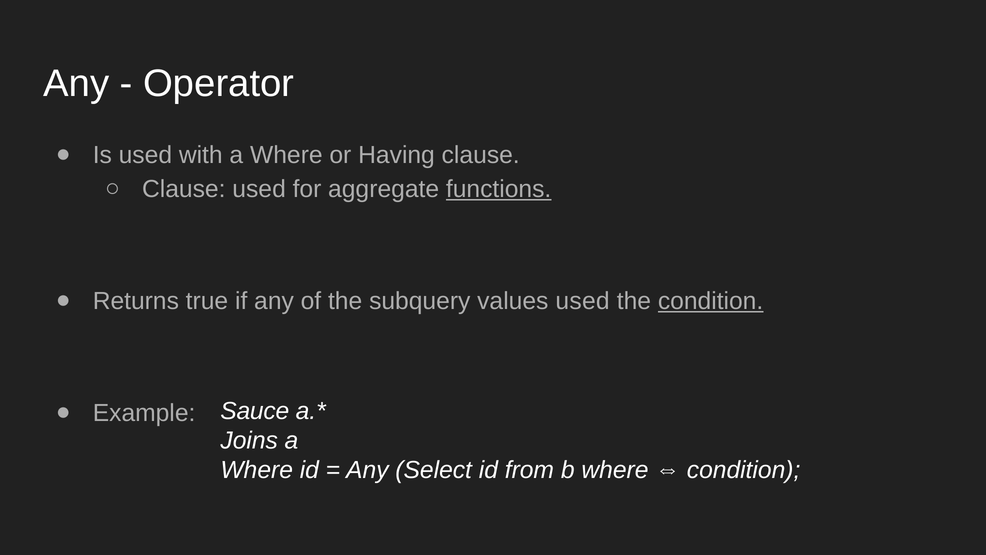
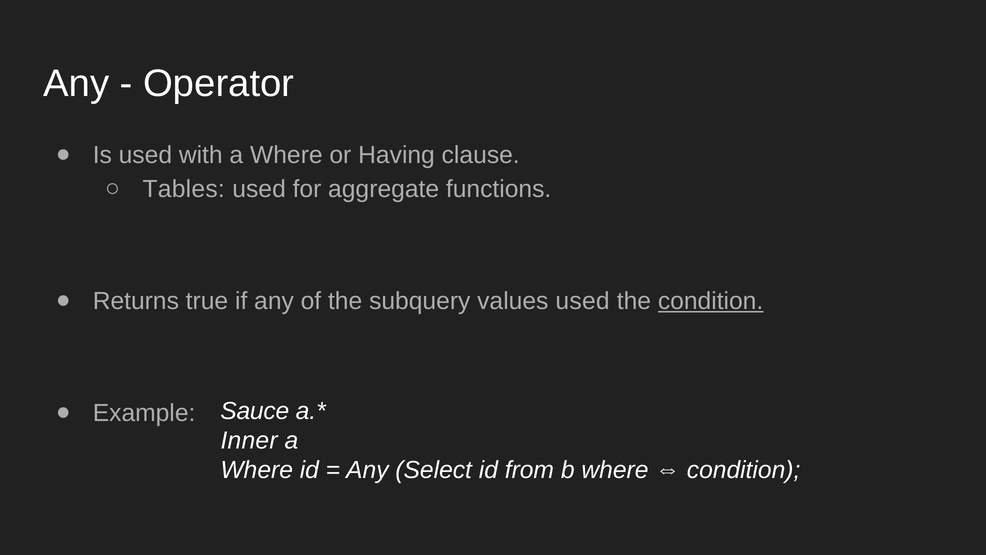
Clause: Clause -> Tables (184, 189)
functions underline: present -> none (499, 189)
Joins: Joins -> Inner (249, 440)
